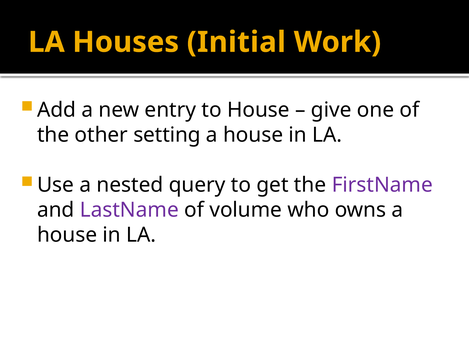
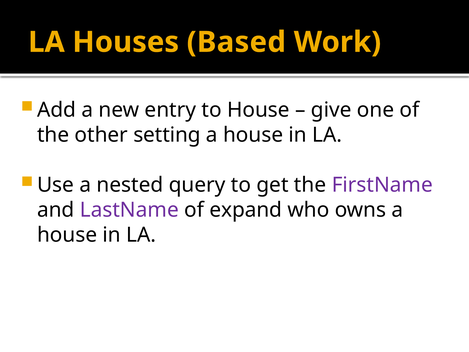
Initial: Initial -> Based (236, 42)
volume: volume -> expand (246, 210)
